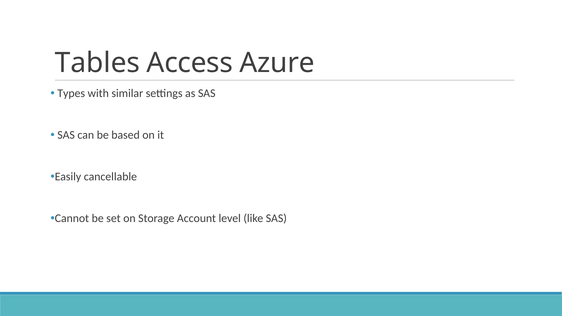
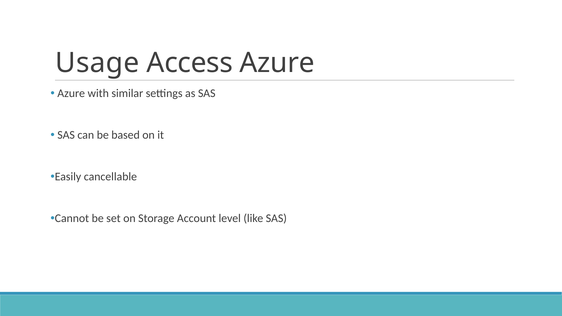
Tables: Tables -> Usage (97, 63)
Types: Types -> Azure (71, 93)
